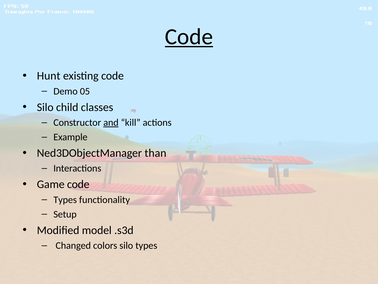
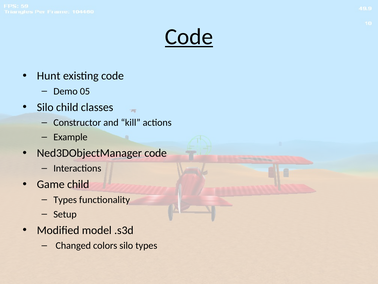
and underline: present -> none (111, 122)
Ned3DObjectManager than: than -> code (156, 153)
Game code: code -> child (78, 184)
